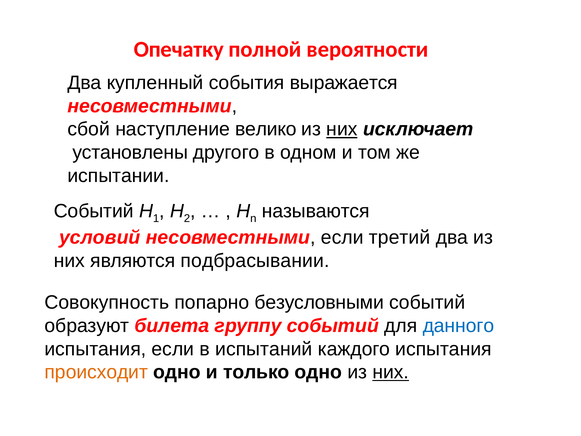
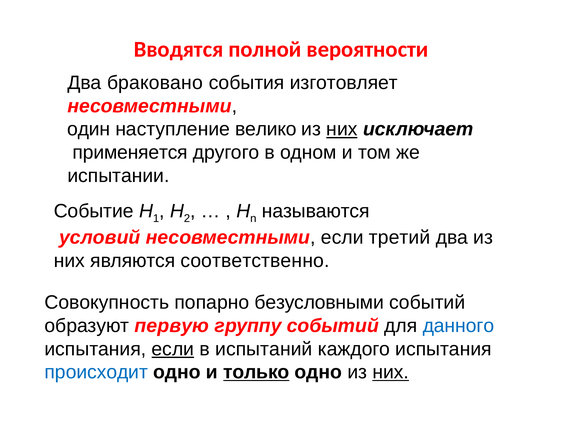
Опечатку: Опечатку -> Вводятся (179, 49)
купленный: купленный -> браковано (155, 83)
выражается: выражается -> изготовляет (344, 83)
сбой: сбой -> один (89, 129)
установлены: установлены -> применяется (130, 152)
Событий: Событий -> Событие (94, 211)
подбрасывании: подбрасывании -> соответственно (255, 261)
билета: билета -> первую (172, 326)
если underline: none -> present (173, 349)
происходит colour: orange -> blue (96, 372)
только underline: none -> present (256, 372)
